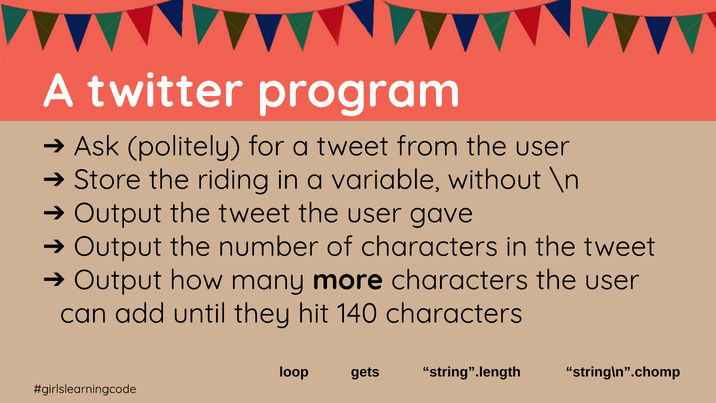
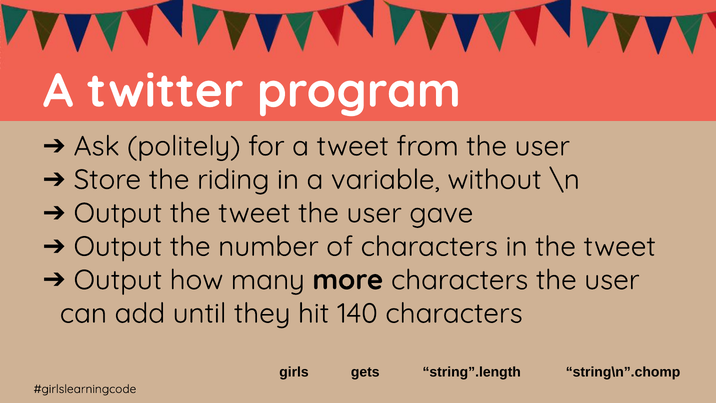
loop: loop -> girls (294, 372)
